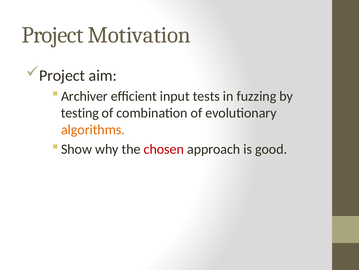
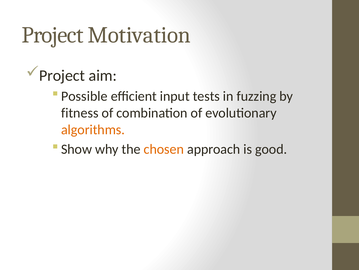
Archiver: Archiver -> Possible (84, 96)
testing: testing -> fitness (80, 113)
chosen colour: red -> orange (164, 149)
